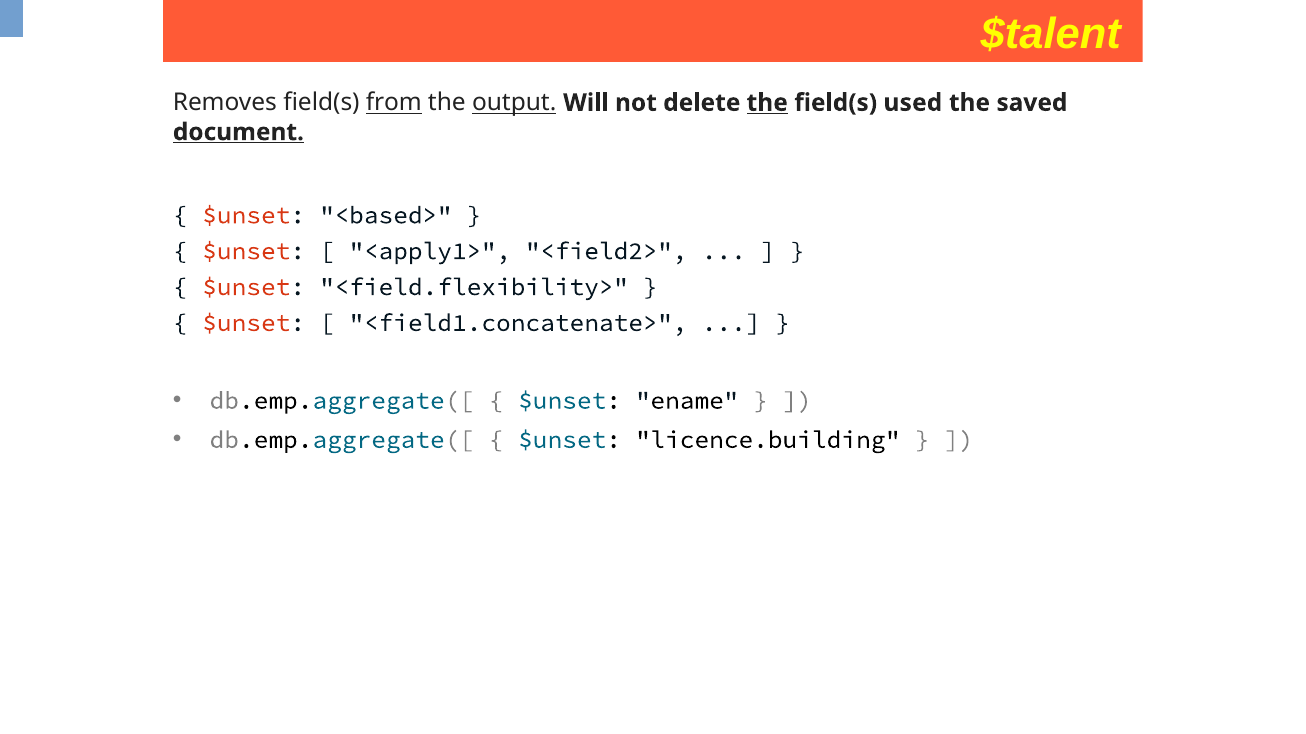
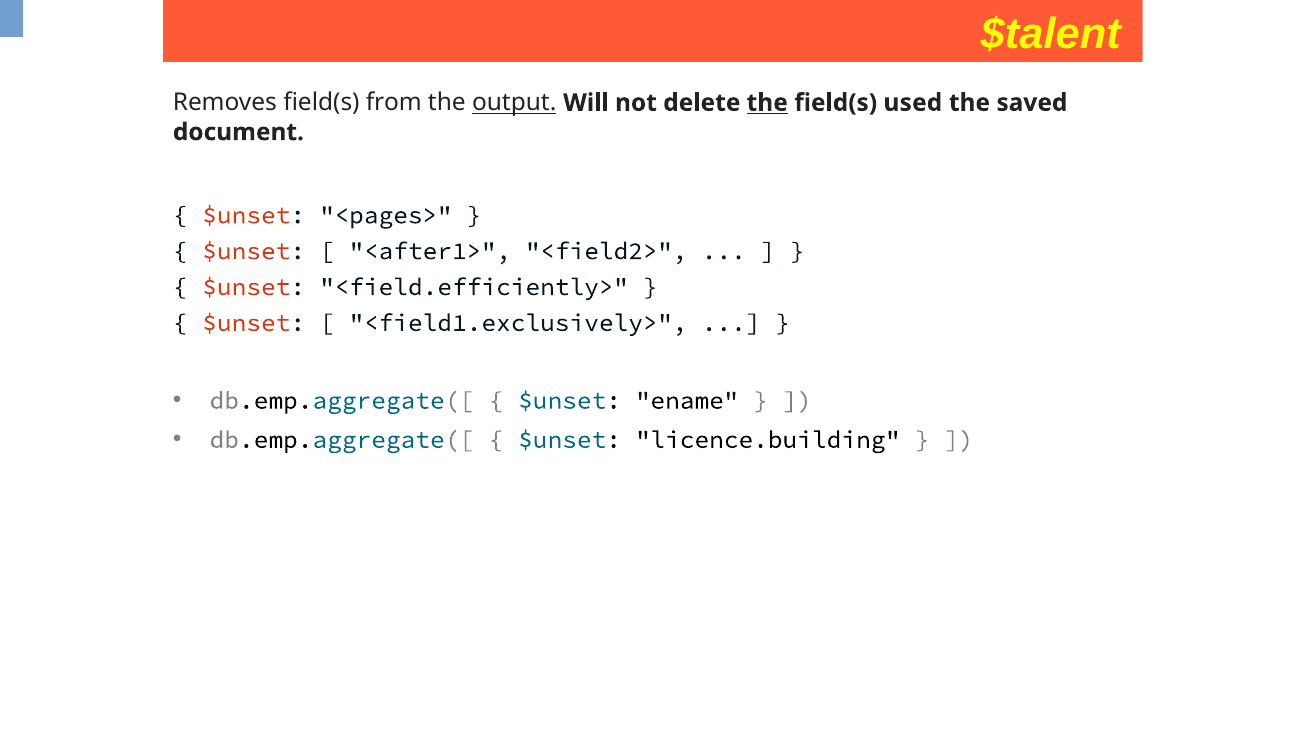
from underline: present -> none (394, 103)
document underline: present -> none (238, 132)
<based>: <based> -> <pages> (386, 215)
<apply1>: <apply1> -> <after1> (430, 251)
<field.flexibility>: <field.flexibility> -> <field.efficiently> (474, 287)
<field1.concatenate>: <field1.concatenate> -> <field1.exclusively> (518, 323)
